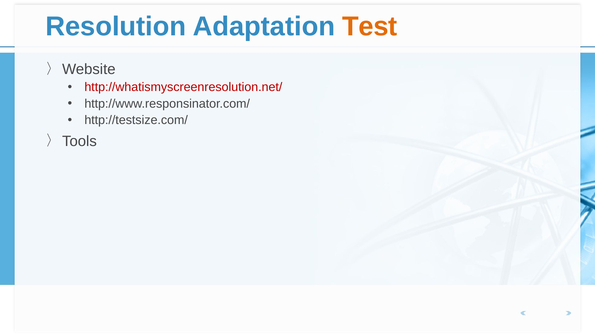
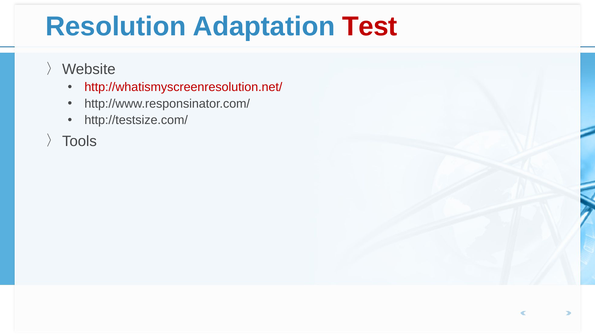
Test colour: orange -> red (370, 27)
